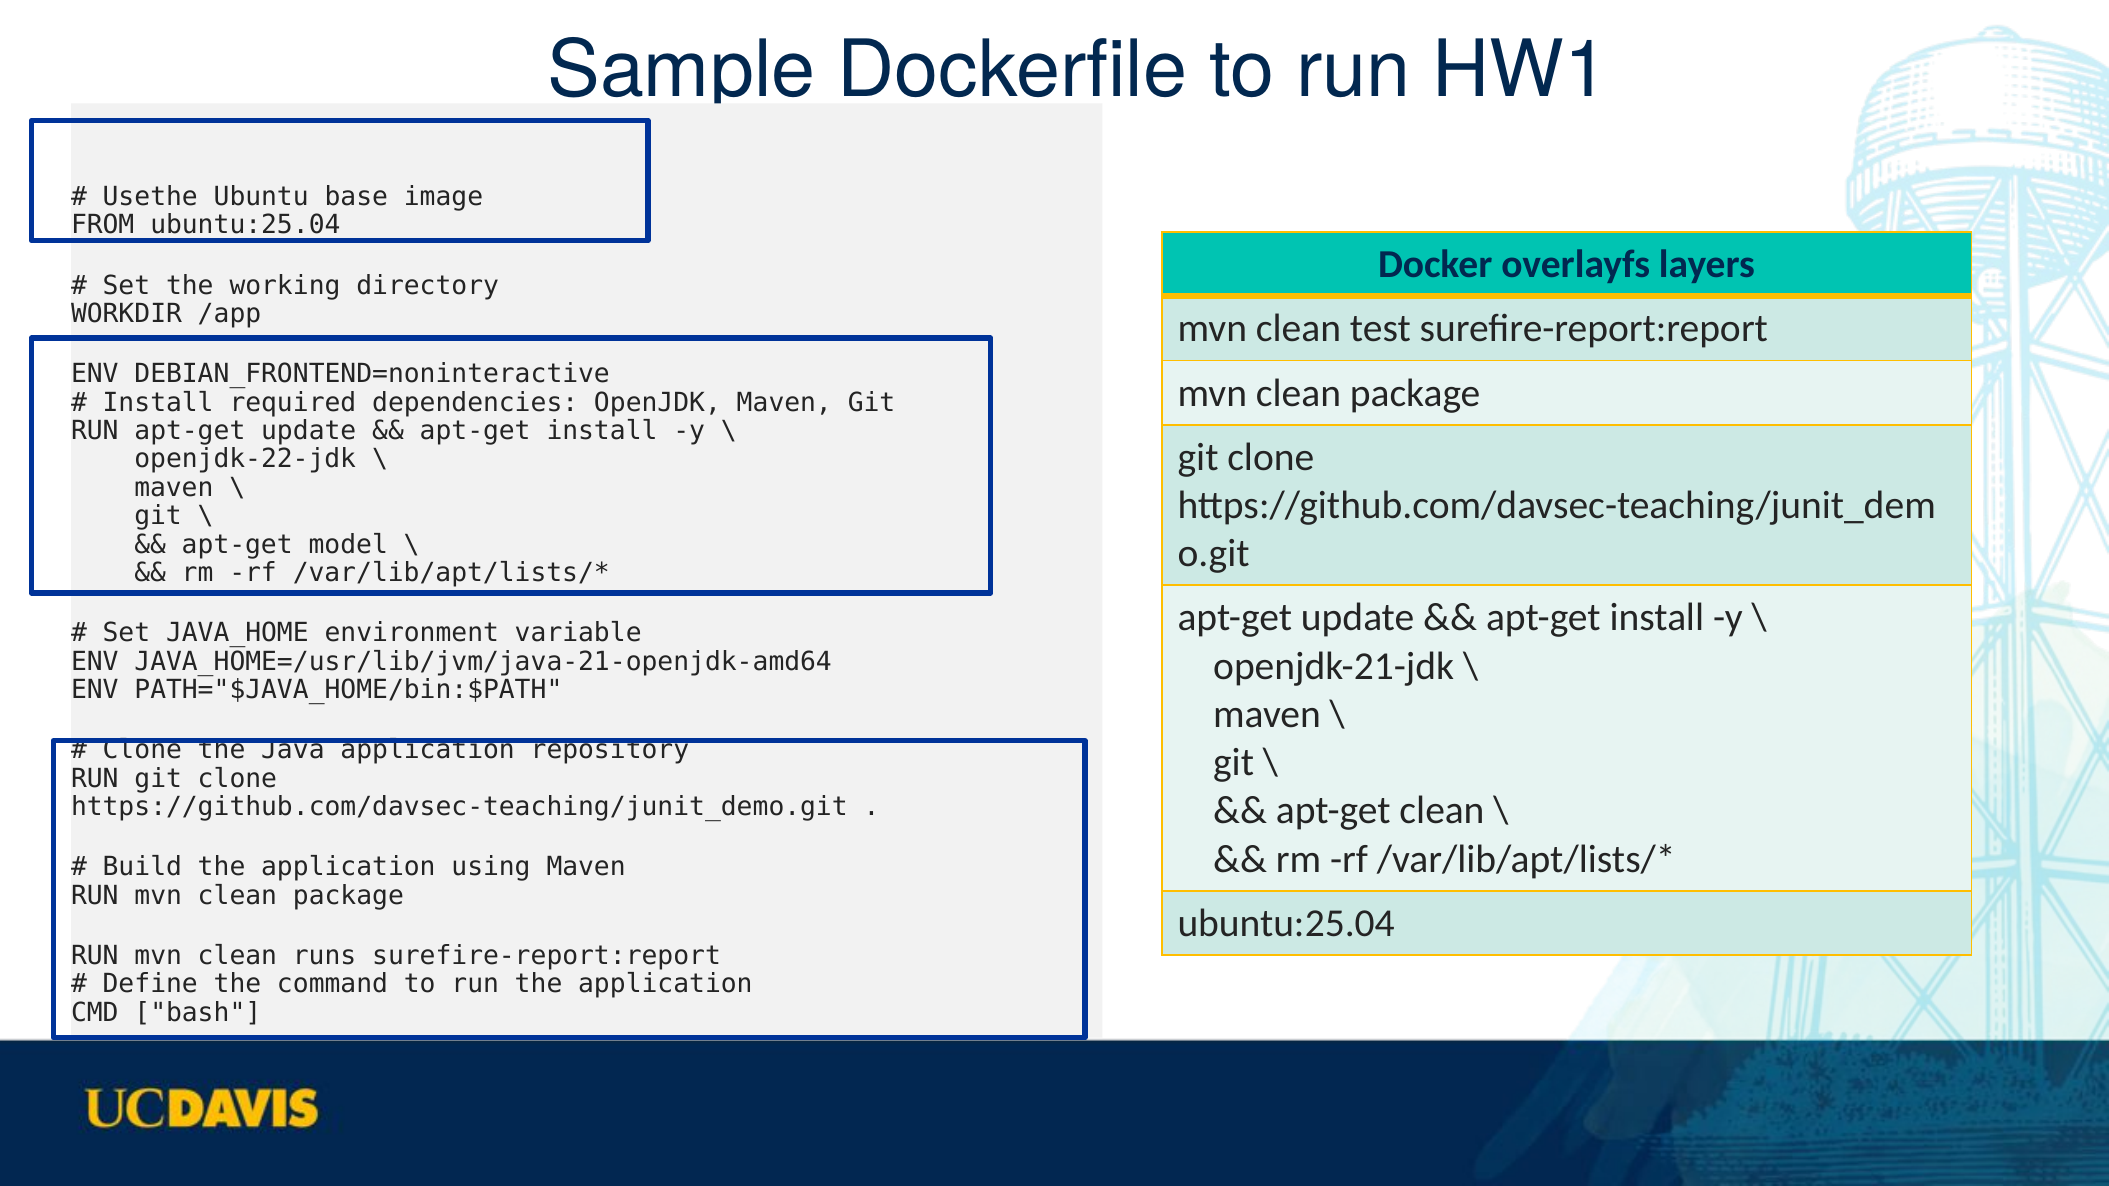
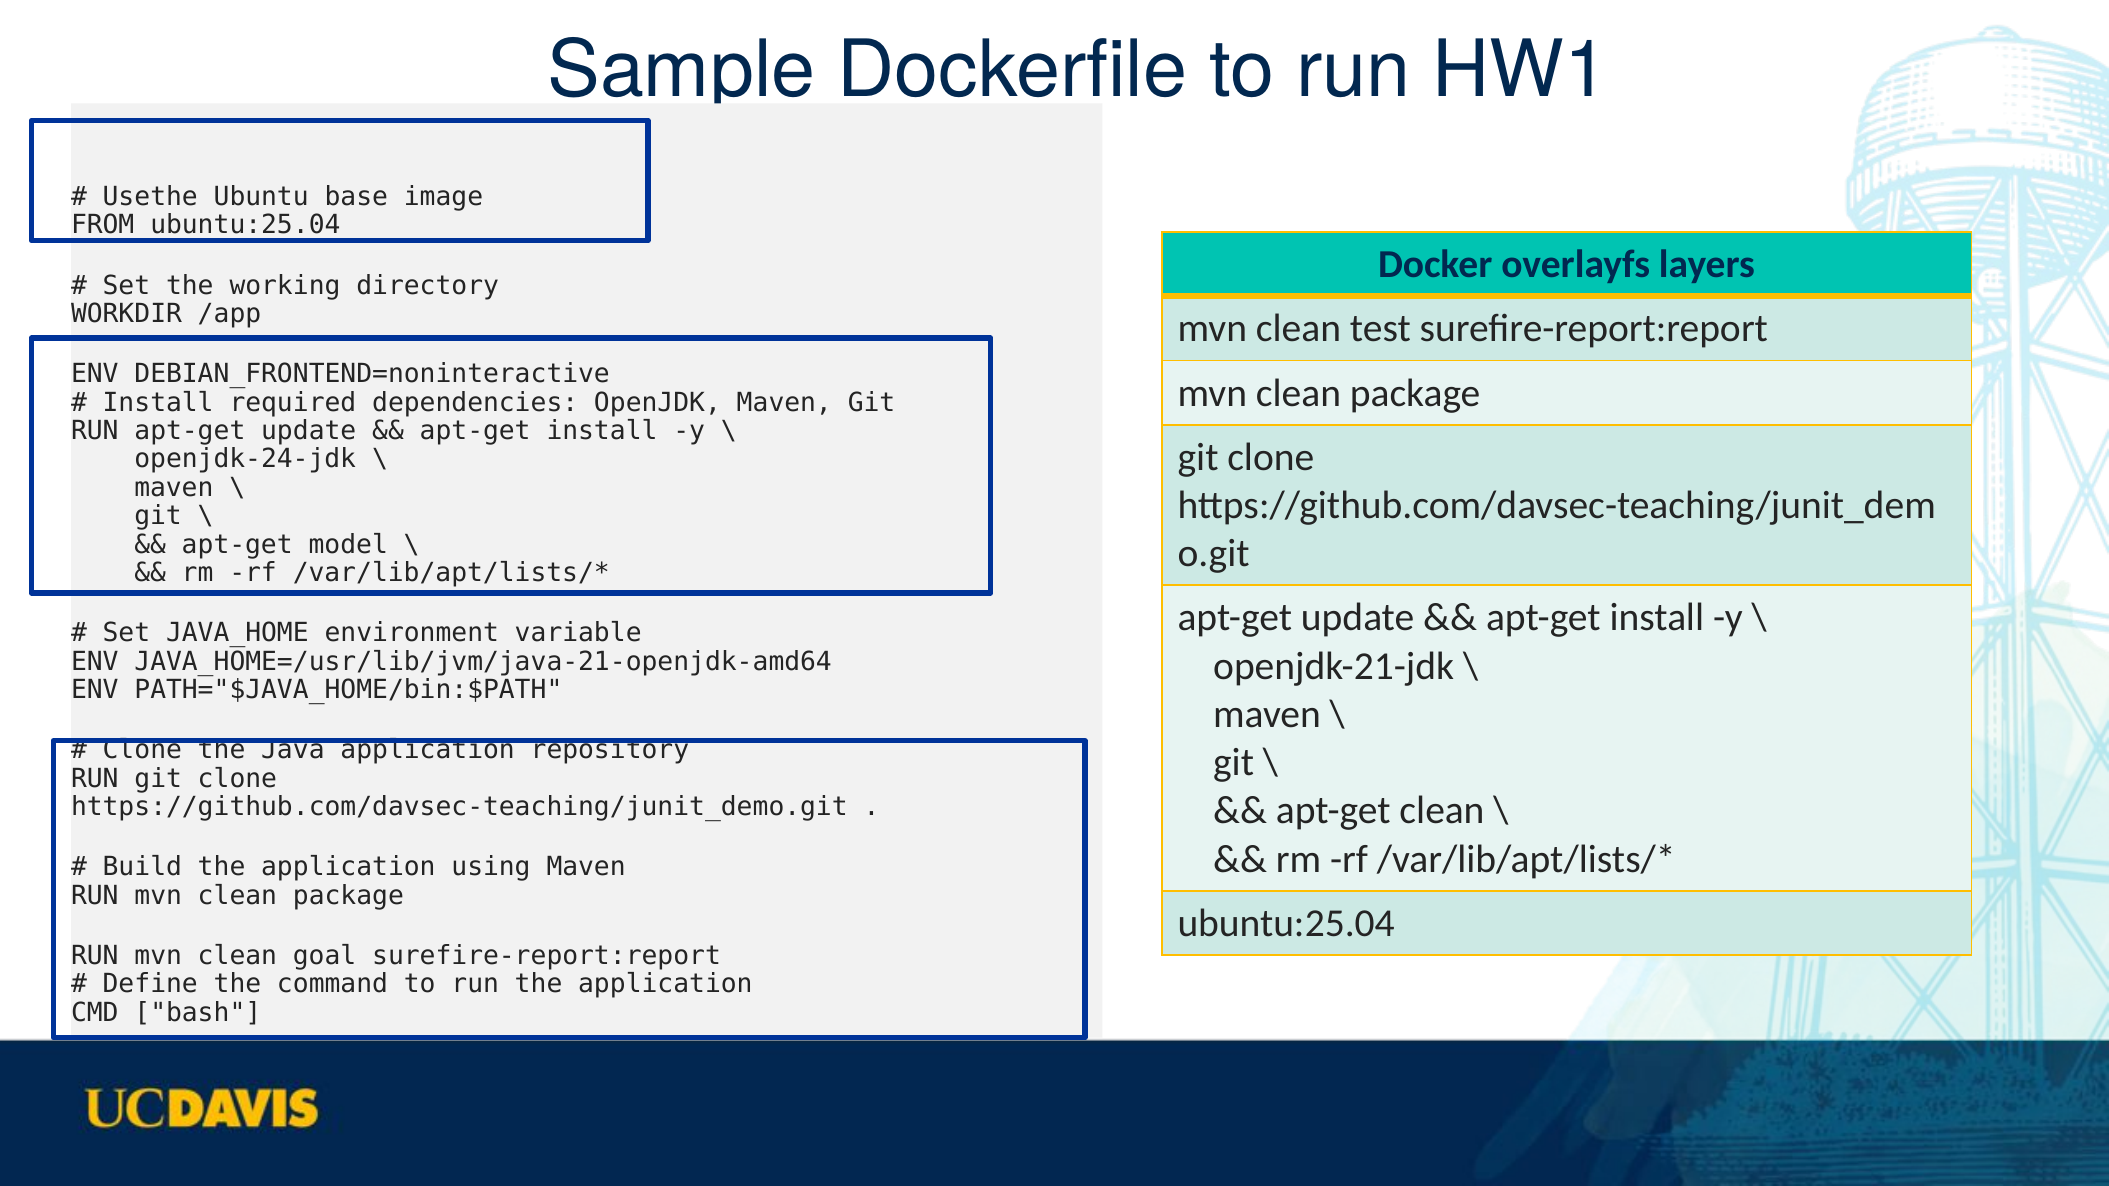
openjdk-22-jdk: openjdk-22-jdk -> openjdk-24-jdk (245, 459)
runs: runs -> goal (325, 956)
